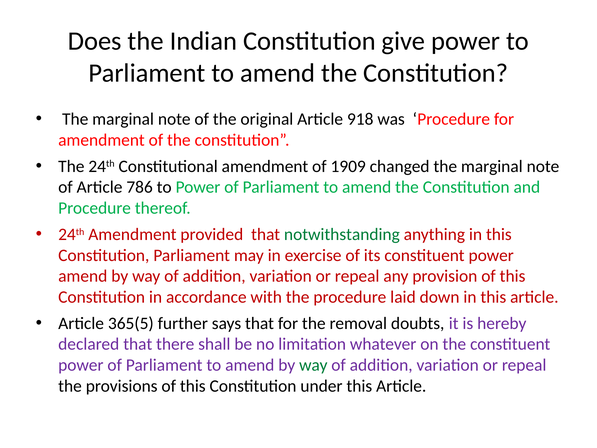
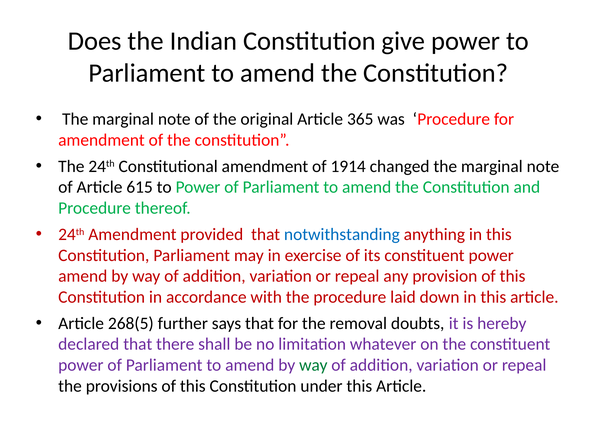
918: 918 -> 365 (360, 119)
1909: 1909 -> 1914 (348, 166)
786: 786 -> 615 (140, 187)
notwithstanding colour: green -> blue (342, 234)
365(5: 365(5 -> 268(5 (131, 323)
